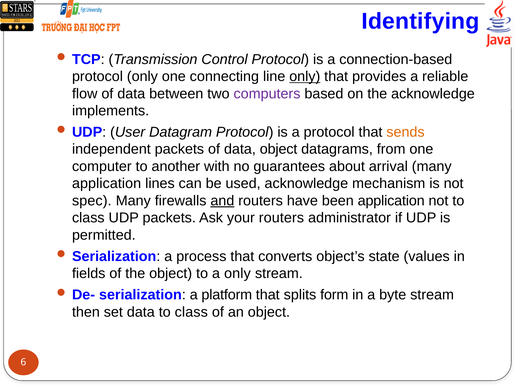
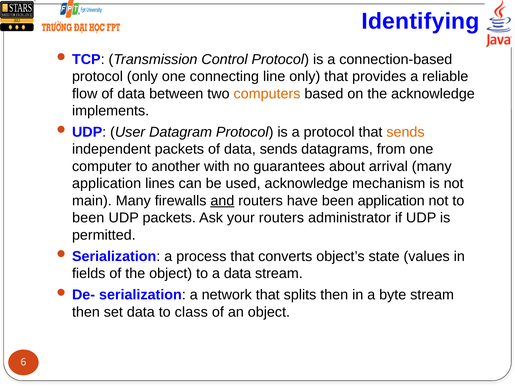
only underline: present -> none (305, 77)
computers colour: purple -> orange (267, 94)
data object: object -> sends (279, 149)
spec: spec -> main (92, 201)
class: class -> been (88, 218)
a only: only -> data (238, 274)
platform: platform -> network (227, 295)
splits form: form -> then (334, 295)
